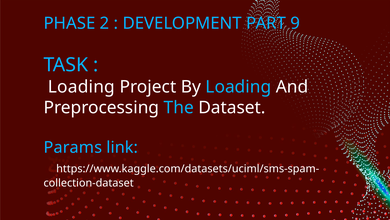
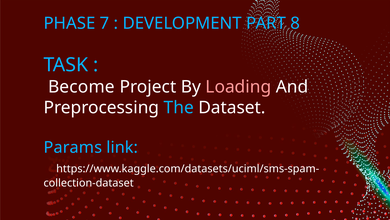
2: 2 -> 7 (105, 23)
9: 9 -> 8 (295, 23)
Loading: Loading -> Become (81, 87)
Loading colour: light blue -> pink (238, 87)
